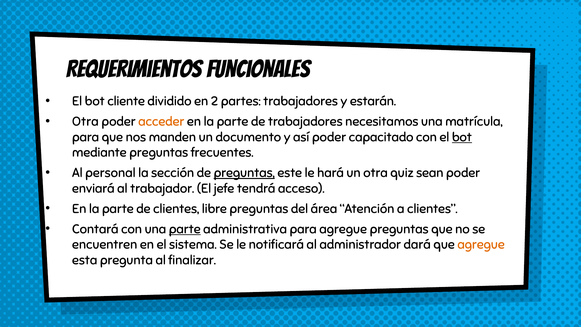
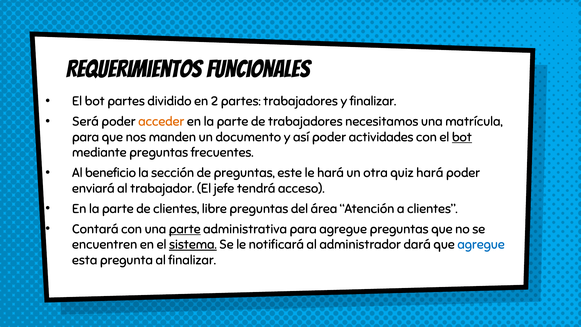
bot cliente: cliente -> partes (126, 101)
y estarán: estarán -> finalizar (373, 101)
Otra: Otra -> Será (85, 122)
capacitado: capacitado -> actividades (381, 137)
personal: personal -> beneficio (110, 173)
preguntas underline: present -> none (244, 173)
quiz sean: sean -> hará (430, 173)
sistema underline: none -> present (193, 244)
agregue colour: orange -> blue (481, 244)
